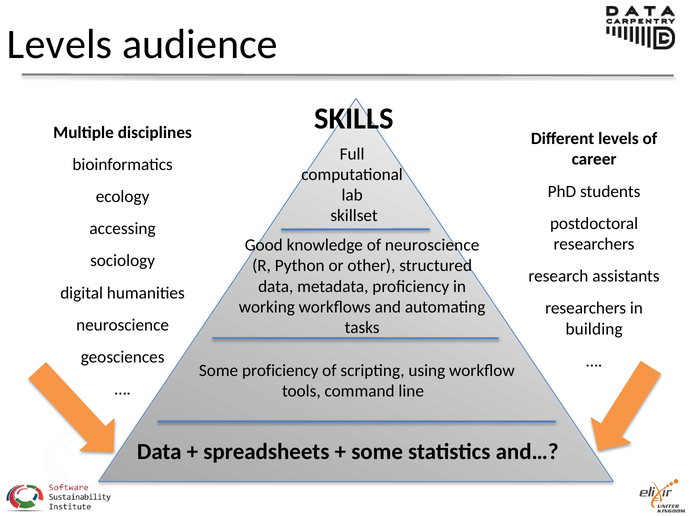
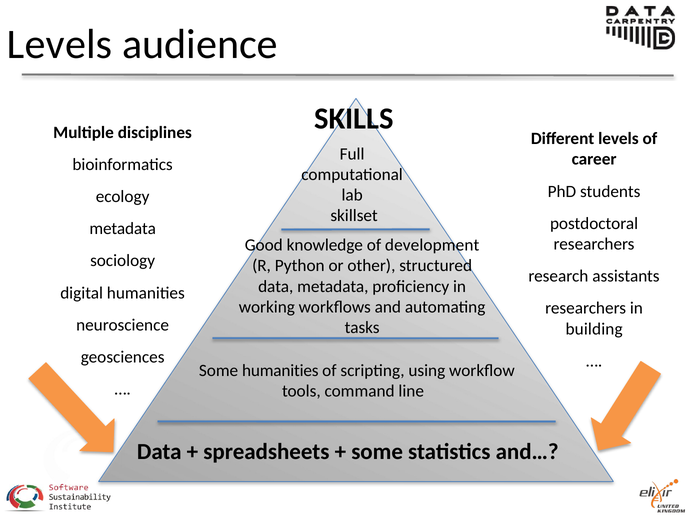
accessing: accessing -> metadata (123, 229)
of neuroscience: neuroscience -> development (432, 246)
Some proficiency: proficiency -> humanities (280, 371)
